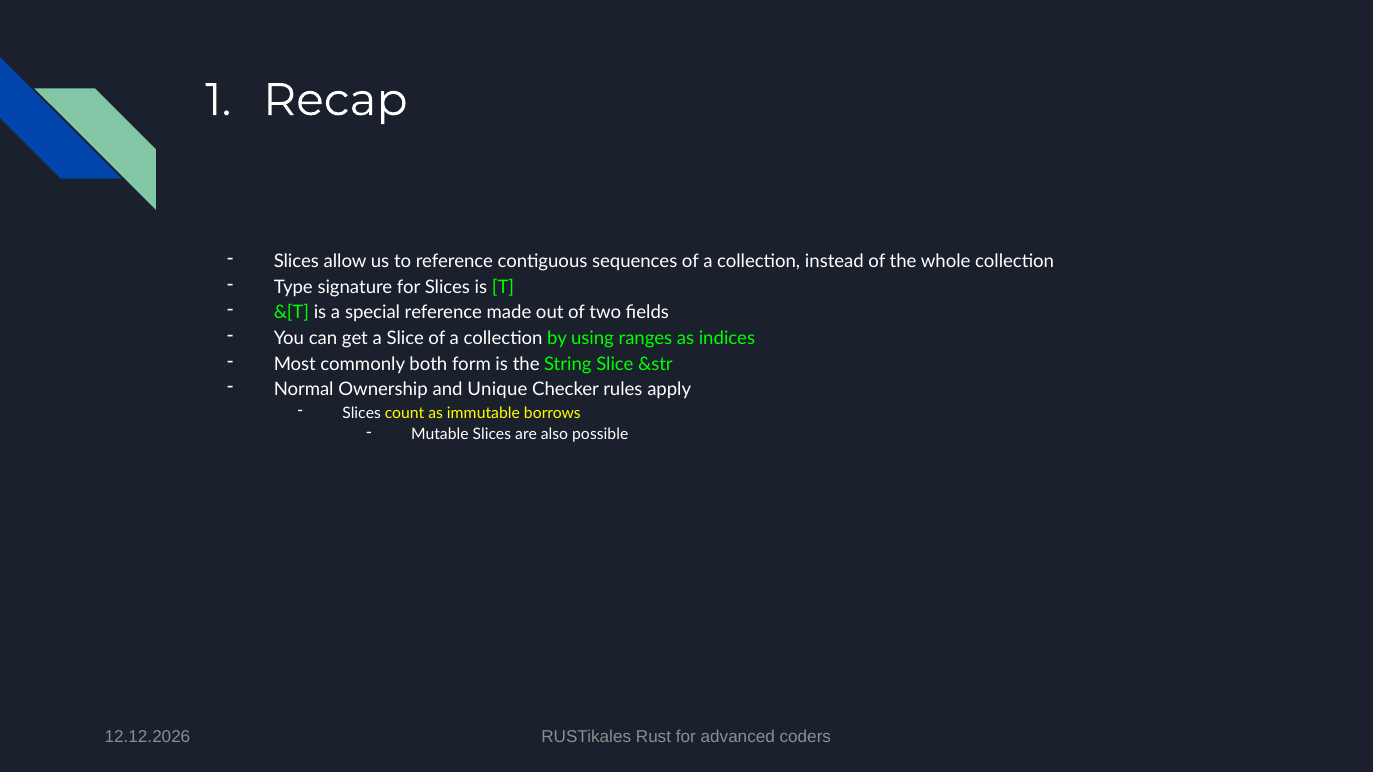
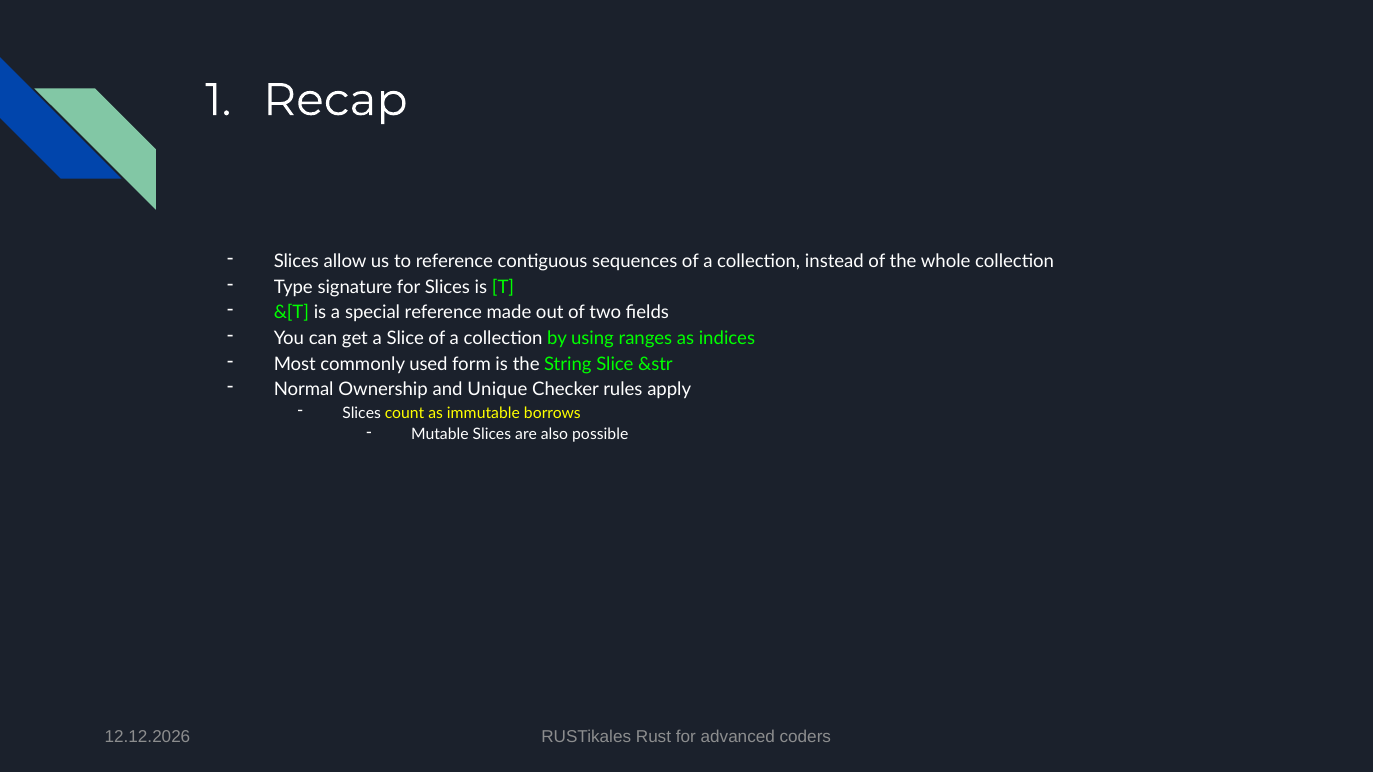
both: both -> used (428, 364)
